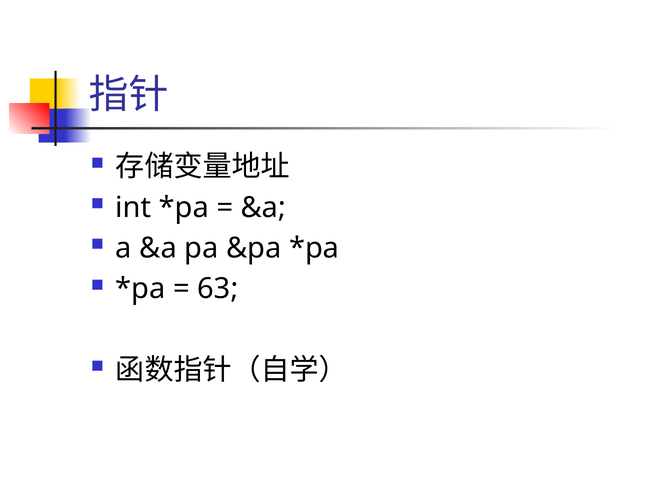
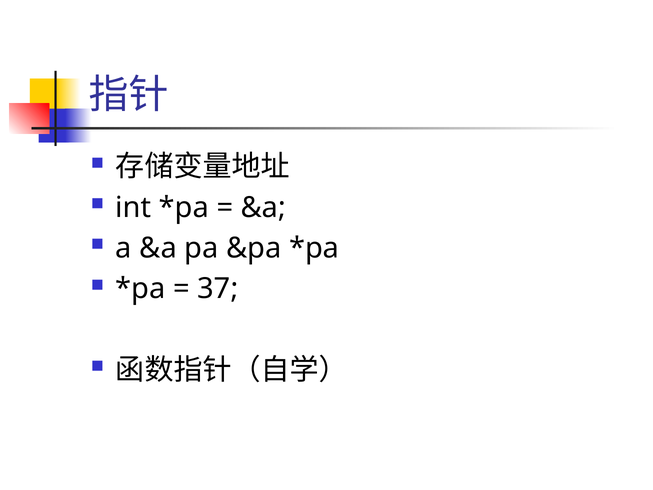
63: 63 -> 37 (218, 289)
